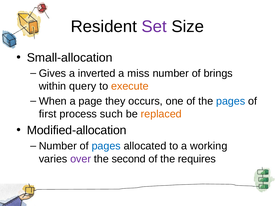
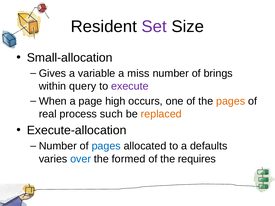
inverted: inverted -> variable (97, 73)
execute colour: orange -> purple (130, 86)
they: they -> high (115, 101)
pages colour: blue -> orange (231, 101)
first: first -> real (48, 114)
Modified-allocation: Modified-allocation -> Execute-allocation (77, 130)
working: working -> defaults (209, 146)
over colour: purple -> blue (81, 159)
second: second -> formed (129, 159)
